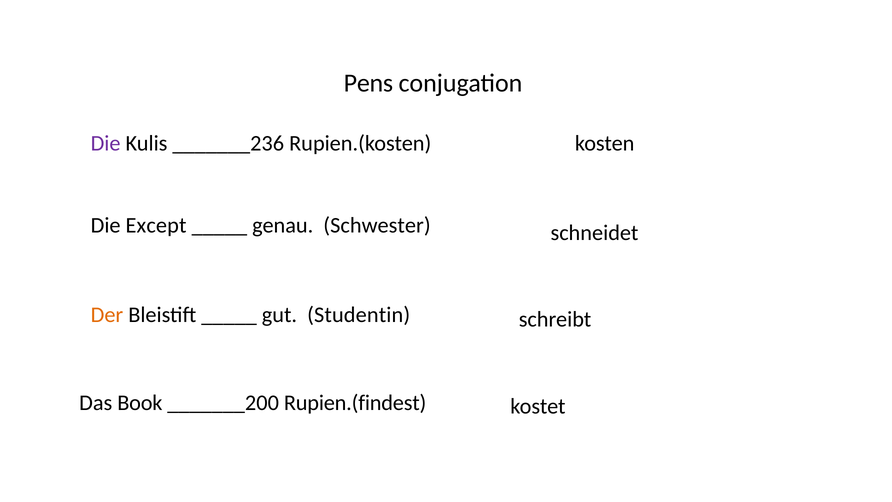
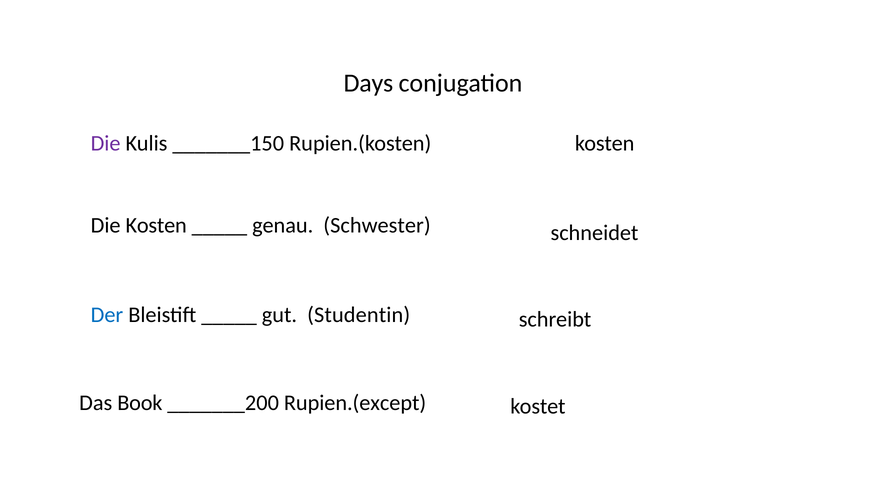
Pens: Pens -> Days (368, 83)
_______236: _______236 -> _______150 (228, 143)
Die Except: Except -> Kosten (156, 225)
Der colour: orange -> blue (107, 315)
Rupien.(findest: Rupien.(findest -> Rupien.(except (355, 402)
